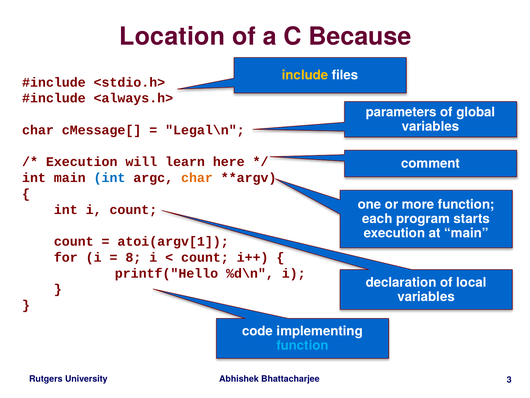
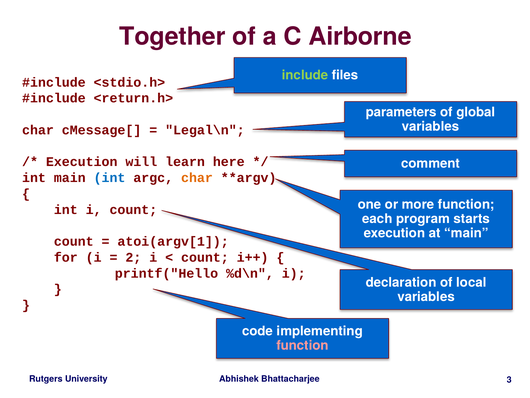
Location: Location -> Together (172, 37)
Because: Because -> Airborne (360, 37)
include colour: yellow -> light green (305, 75)
<always.h>: <always.h> -> <return.h> (133, 98)
8: 8 -> 2 (133, 257)
function colour: light blue -> pink (302, 345)
